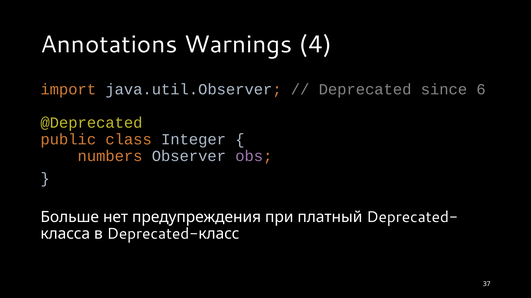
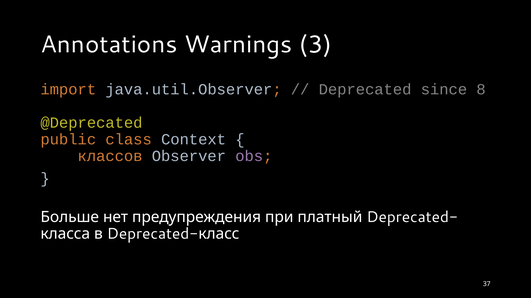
4: 4 -> 3 (316, 45)
6: 6 -> 8 (481, 90)
Integer: Integer -> Context (194, 140)
numbers: numbers -> классов (110, 157)
